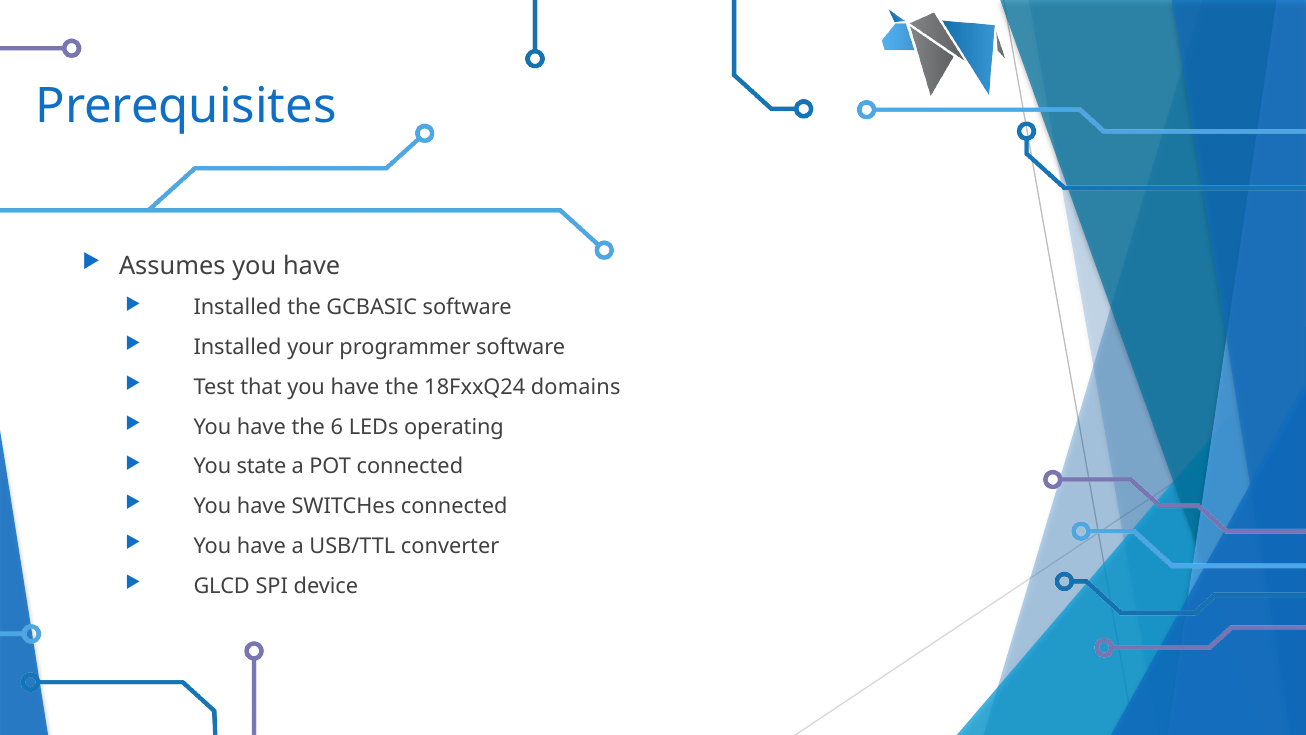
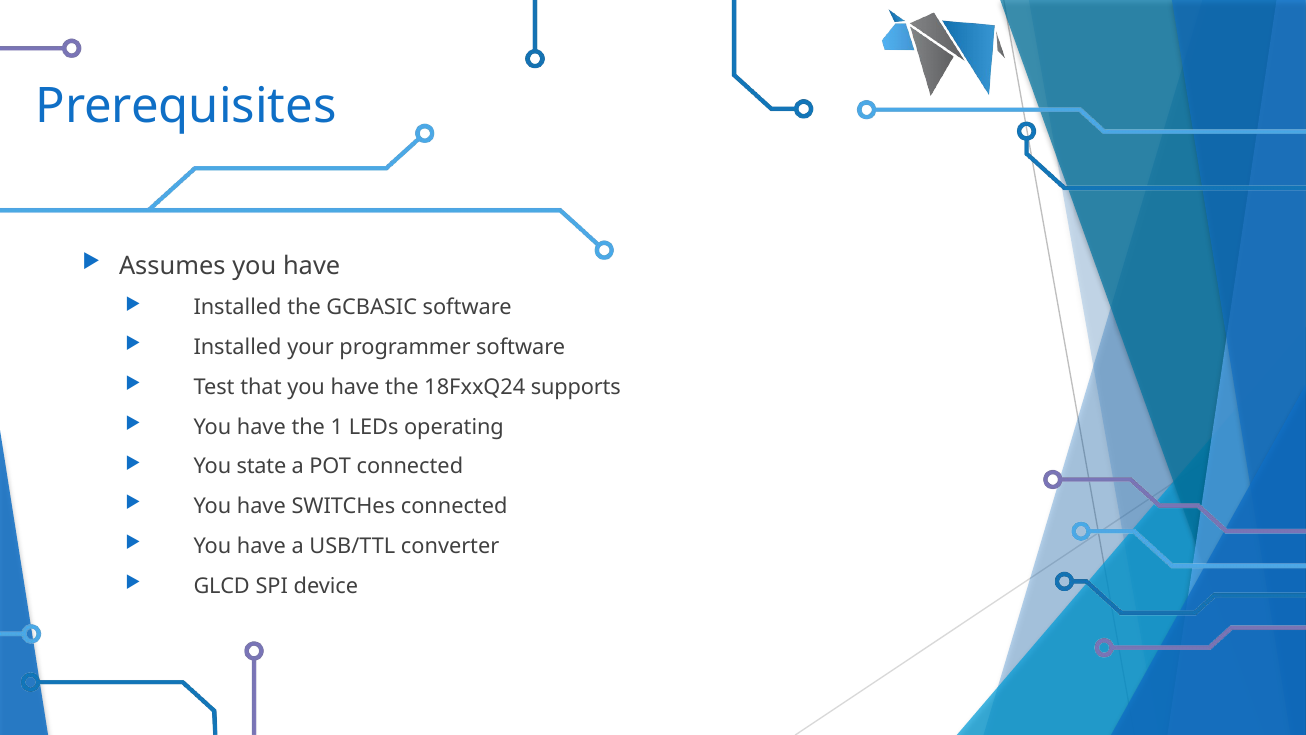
domains: domains -> supports (576, 387)
6: 6 -> 1 (337, 427)
